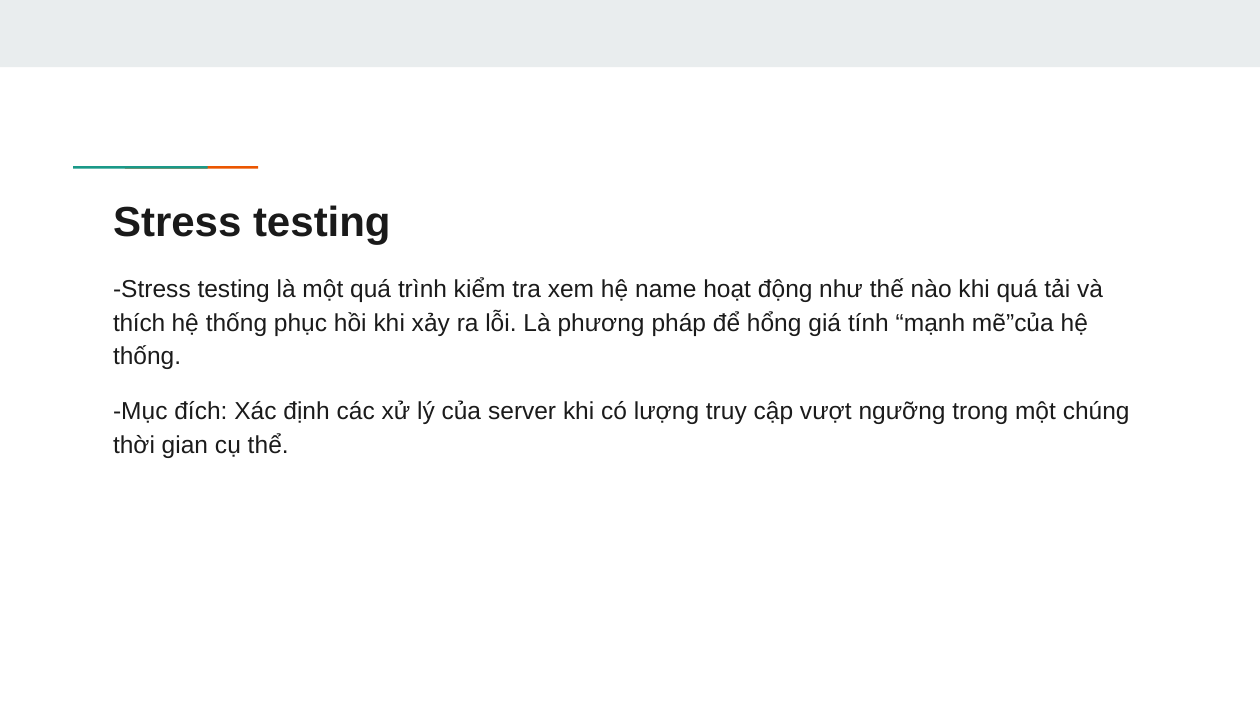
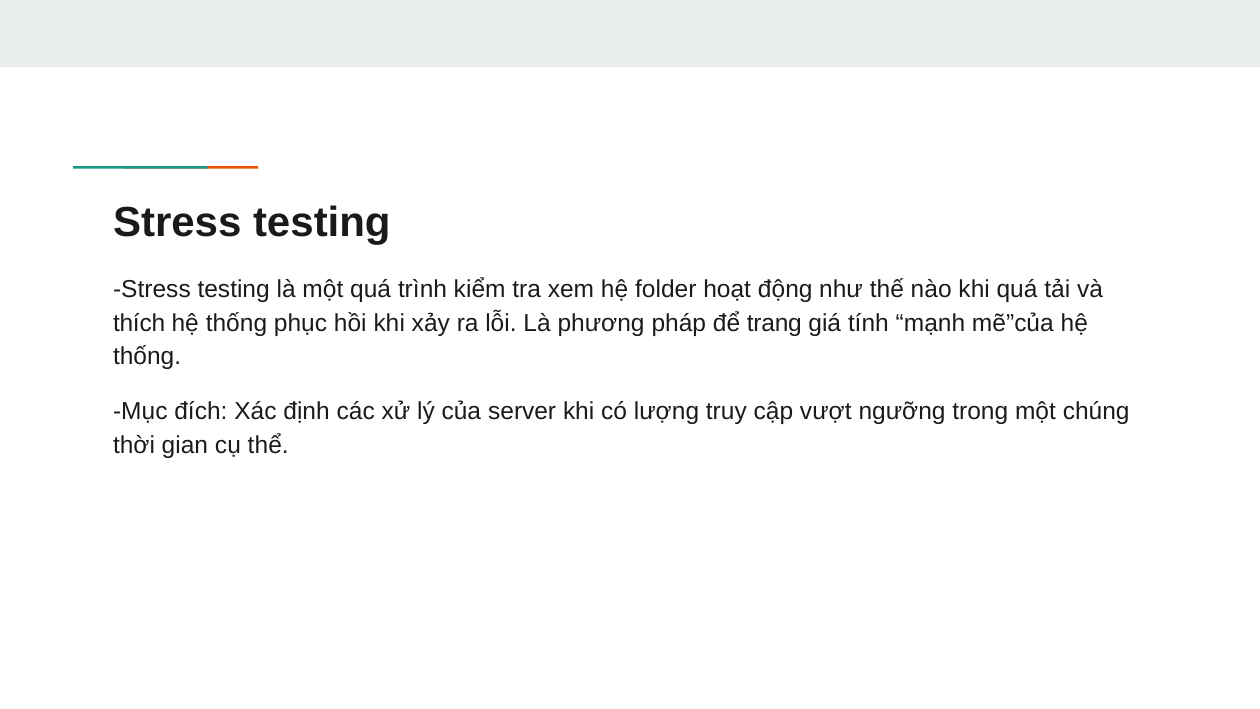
name: name -> folder (666, 289)
hổng: hổng -> trang (774, 323)
